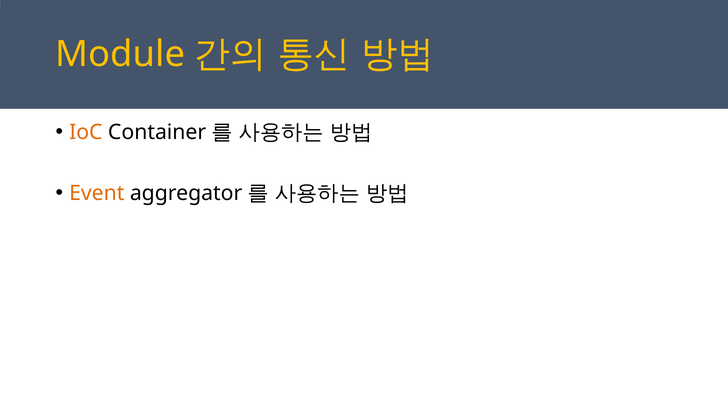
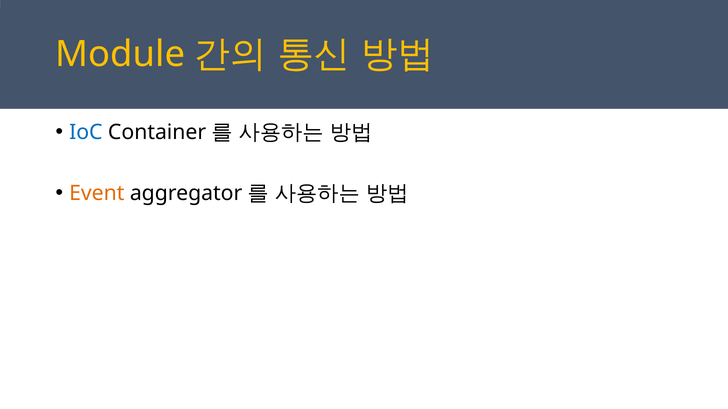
IoC colour: orange -> blue (86, 132)
